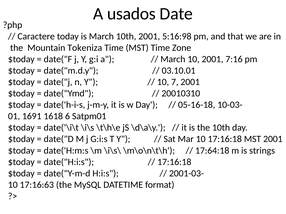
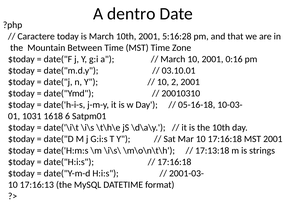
usados: usados -> dentro (131, 14)
5:16:98: 5:16:98 -> 5:16:28 (177, 36)
Tokeniza: Tokeniza -> Between (85, 48)
7:16: 7:16 -> 0:16 (234, 59)
7: 7 -> 2 (175, 82)
1691: 1691 -> 1031 (32, 116)
17:64:18: 17:64:18 -> 17:13:18 (212, 151)
17:16:63: 17:16:63 -> 17:16:13 (37, 185)
